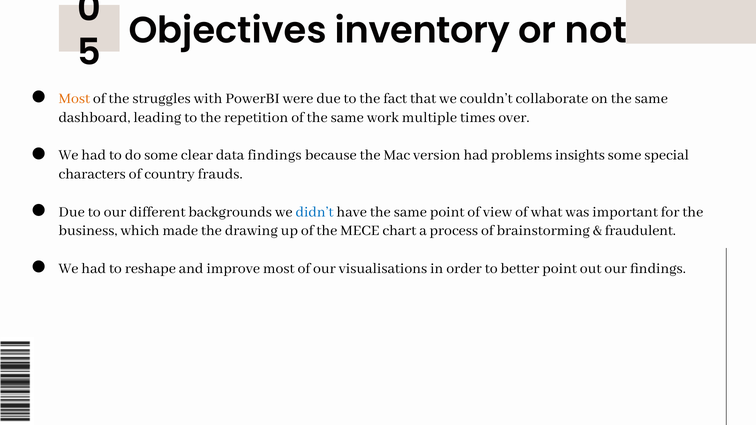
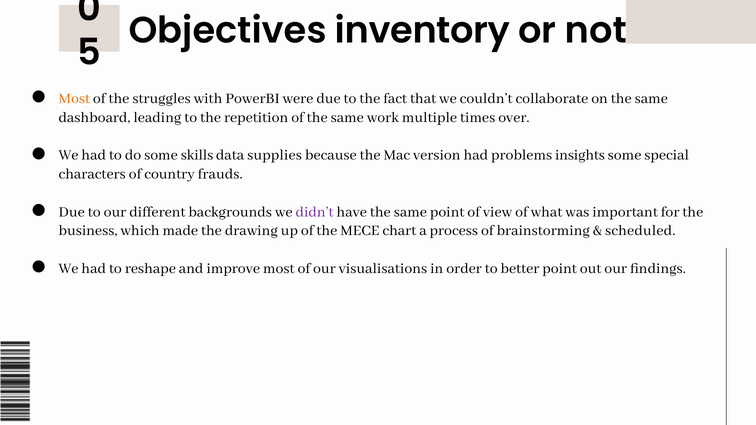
clear: clear -> skills (197, 155)
data findings: findings -> supplies (275, 155)
didn’t colour: blue -> purple (315, 212)
fraudulent: fraudulent -> scheduled (640, 230)
